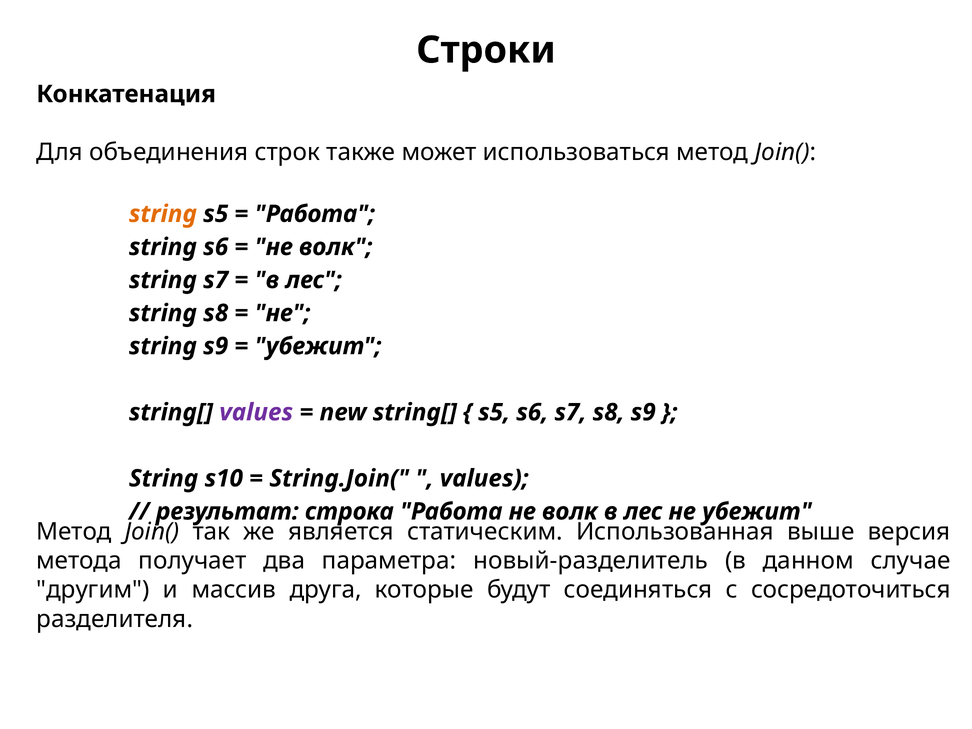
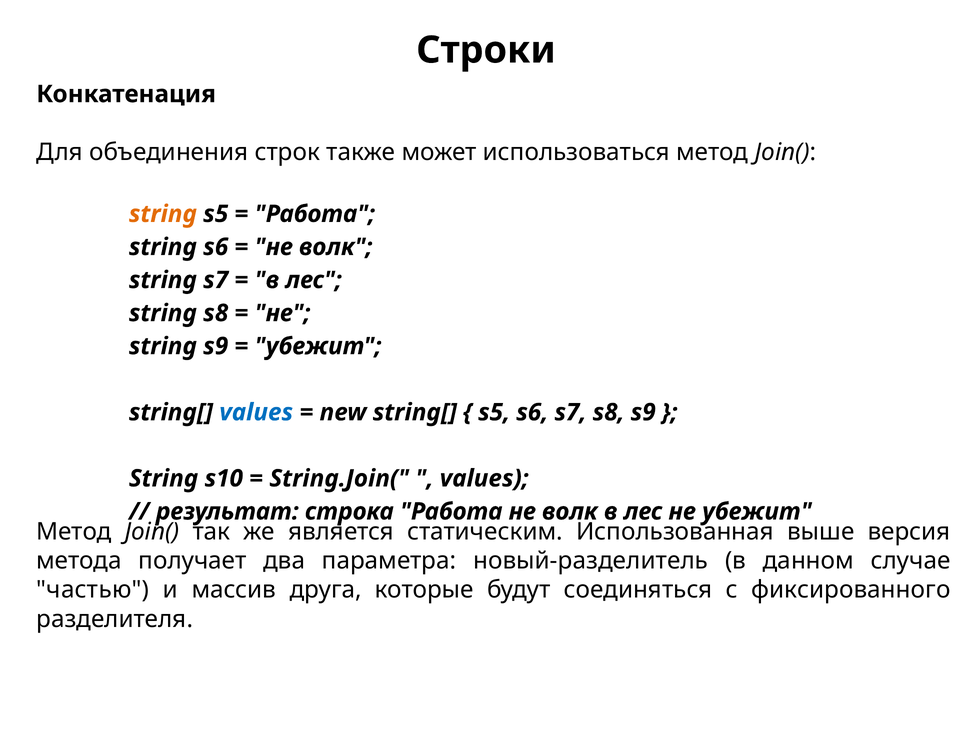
values colour: purple -> blue (256, 412)
другим: другим -> частью (93, 590)
сосредоточиться: сосредоточиться -> фиксированного (851, 590)
